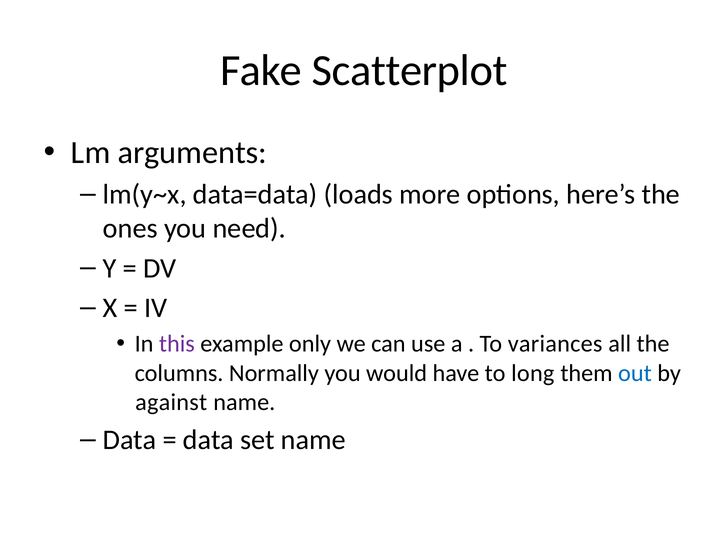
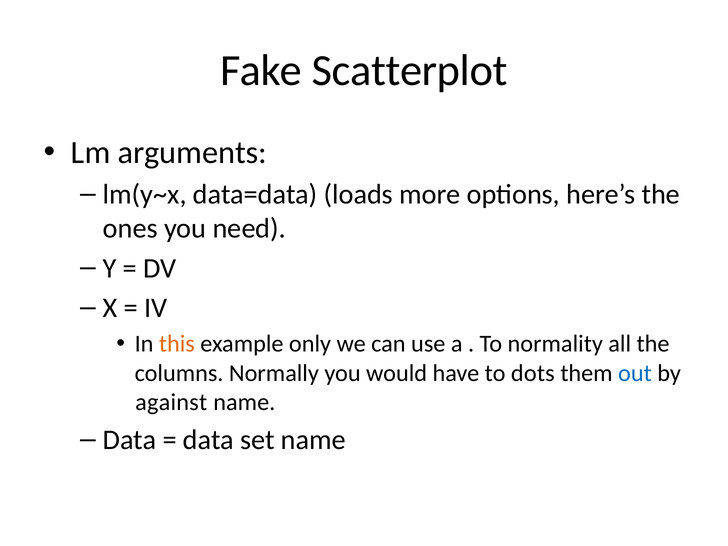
this colour: purple -> orange (177, 344)
variances: variances -> normality (555, 344)
long: long -> dots (533, 373)
